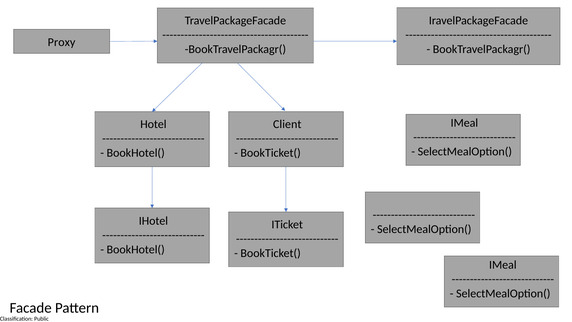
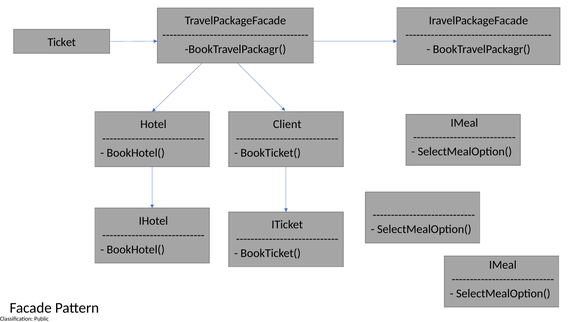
Proxy: Proxy -> Ticket (62, 42)
